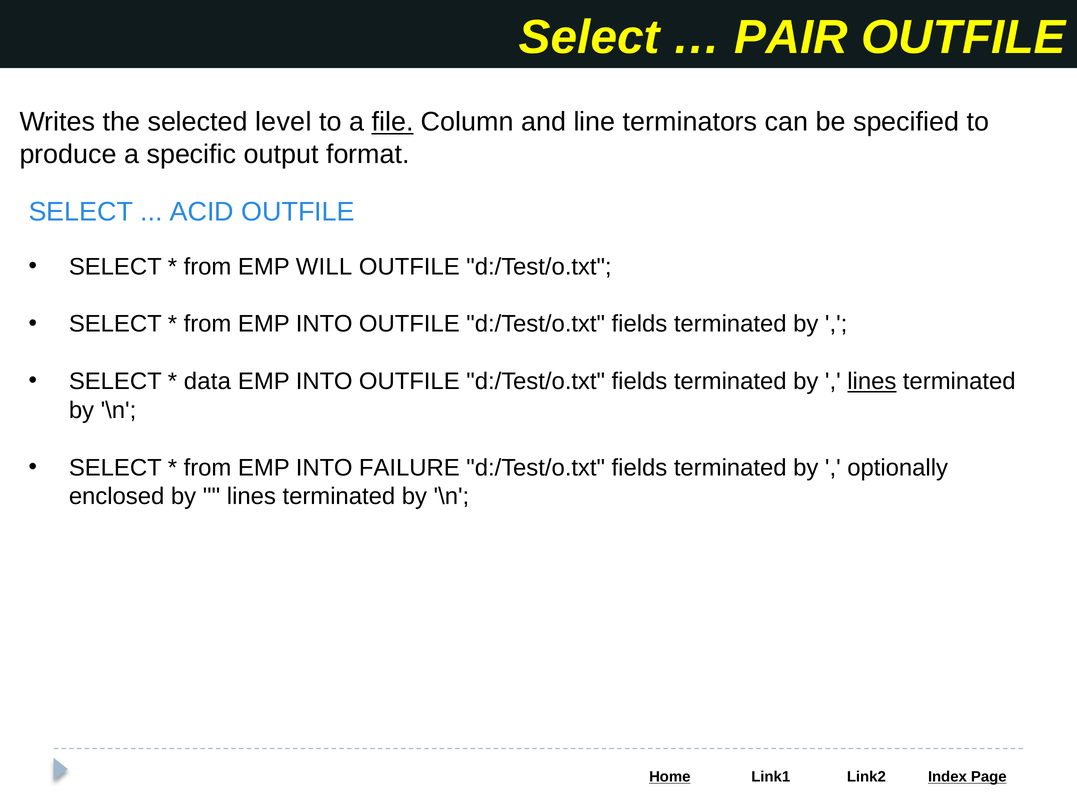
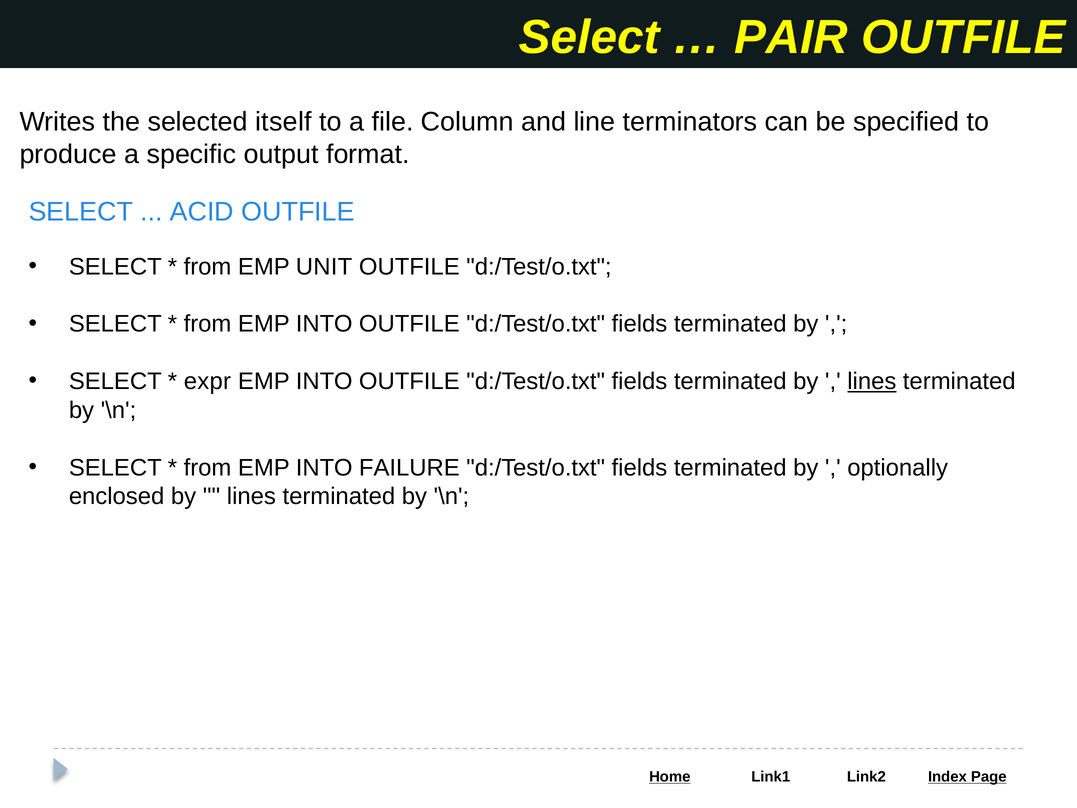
level: level -> itself (283, 122)
file underline: present -> none (393, 122)
WILL: WILL -> UNIT (324, 267)
data: data -> expr (207, 381)
